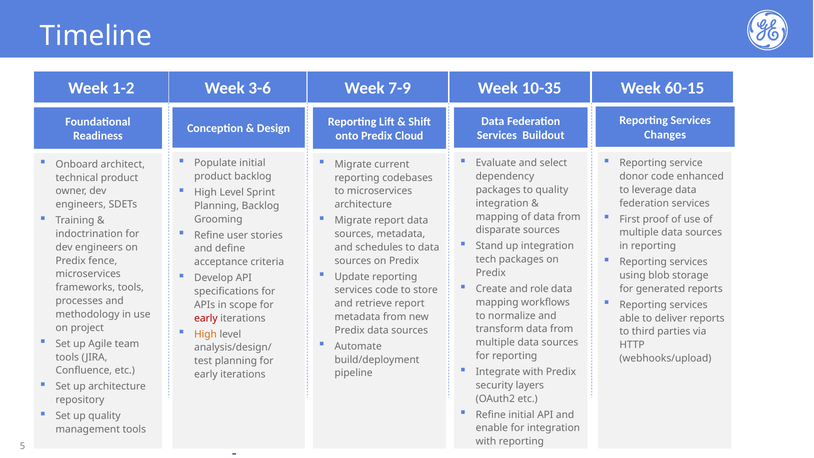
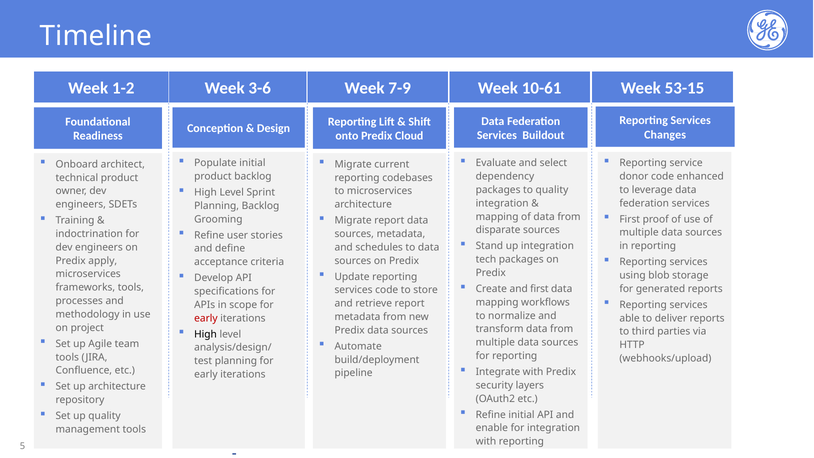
10-35: 10-35 -> 10-61 (542, 88)
60-15: 60-15 -> 53-15 (684, 88)
fence: fence -> apply (103, 261)
and role: role -> first (539, 289)
High colour: orange -> black (206, 334)
